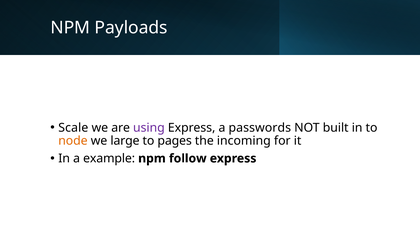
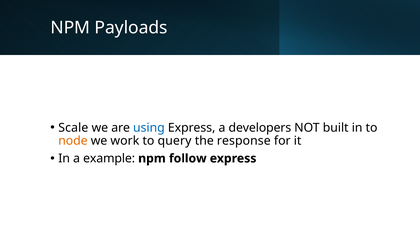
using colour: purple -> blue (149, 128)
passwords: passwords -> developers (260, 128)
large: large -> work (125, 141)
pages: pages -> query (175, 141)
incoming: incoming -> response (244, 141)
